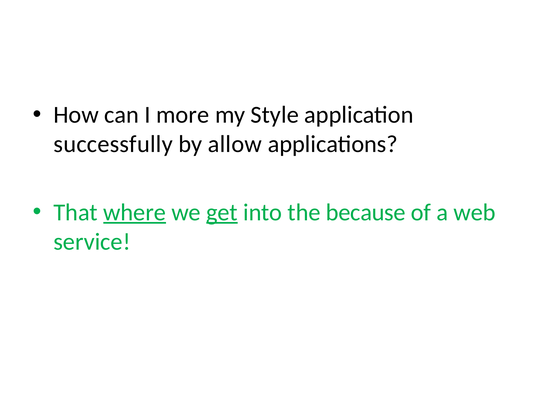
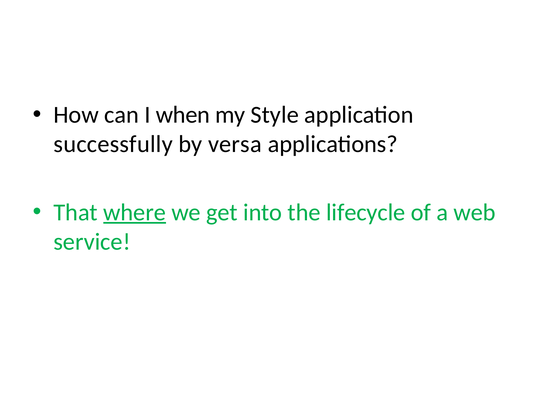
more: more -> when (183, 115)
allow: allow -> versa (235, 144)
get underline: present -> none (222, 212)
because: because -> lifecycle (366, 212)
